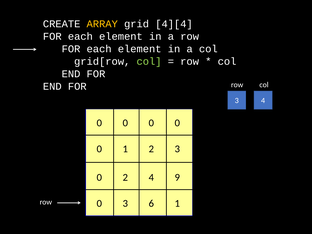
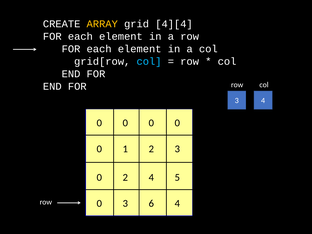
col colour: light green -> light blue (149, 61)
9: 9 -> 5 (177, 177)
6 1: 1 -> 4 (177, 203)
